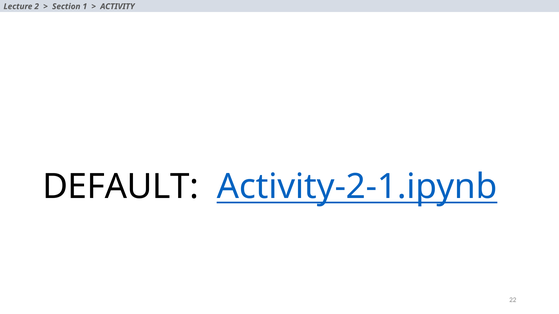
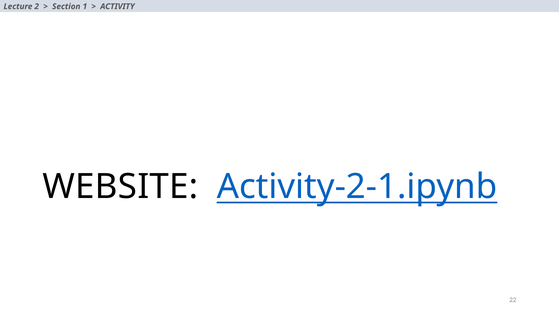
DEFAULT: DEFAULT -> WEBSITE (120, 187)
